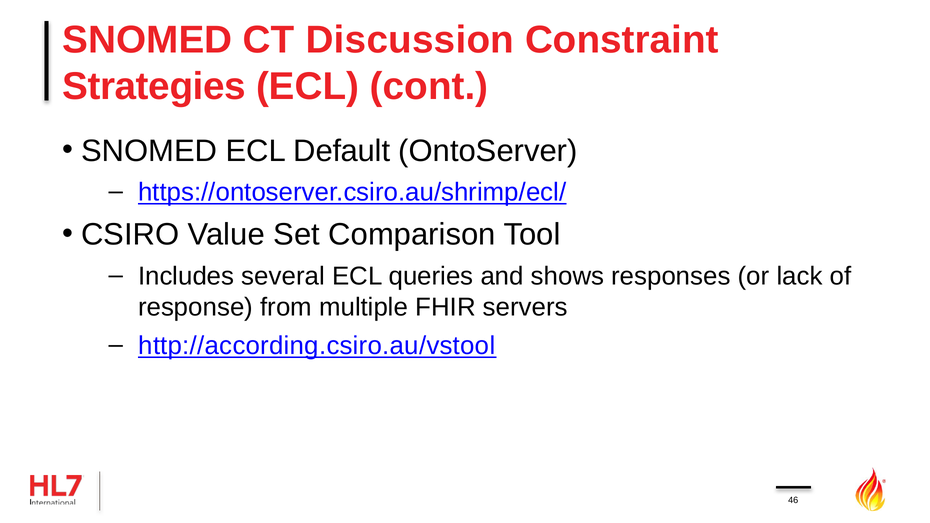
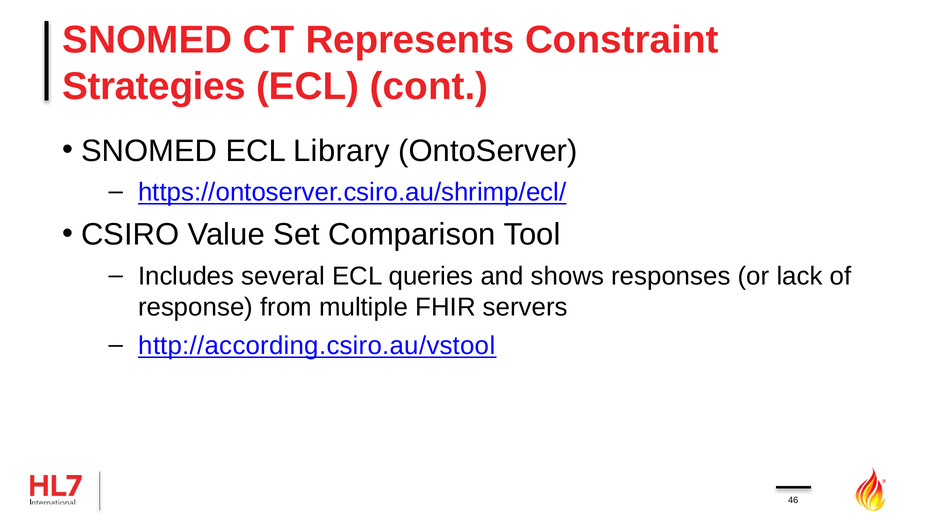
Discussion: Discussion -> Represents (410, 40)
Default: Default -> Library (342, 151)
